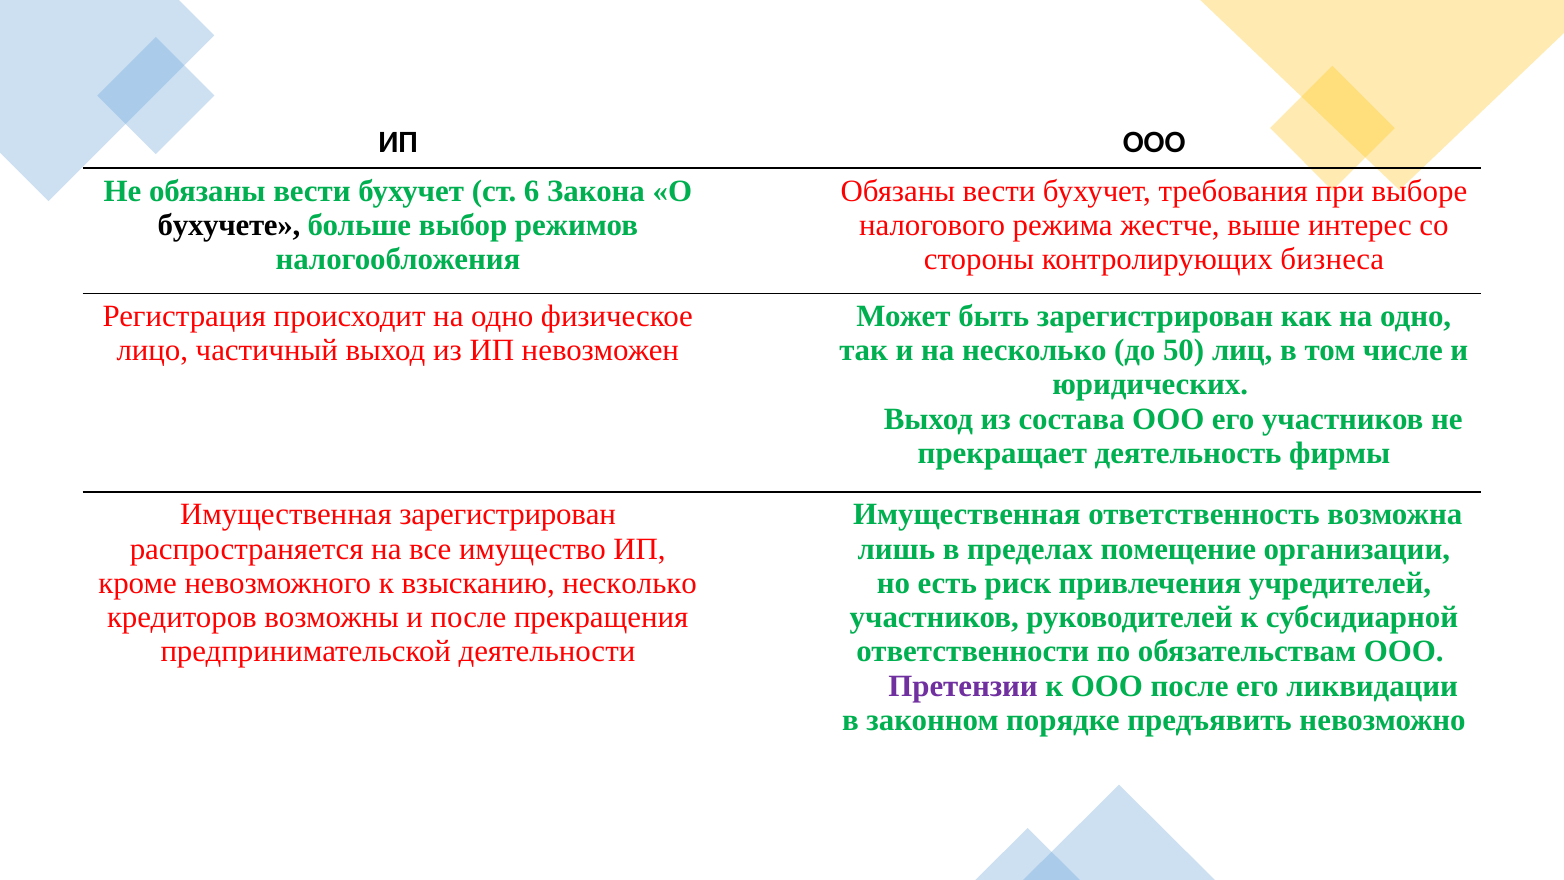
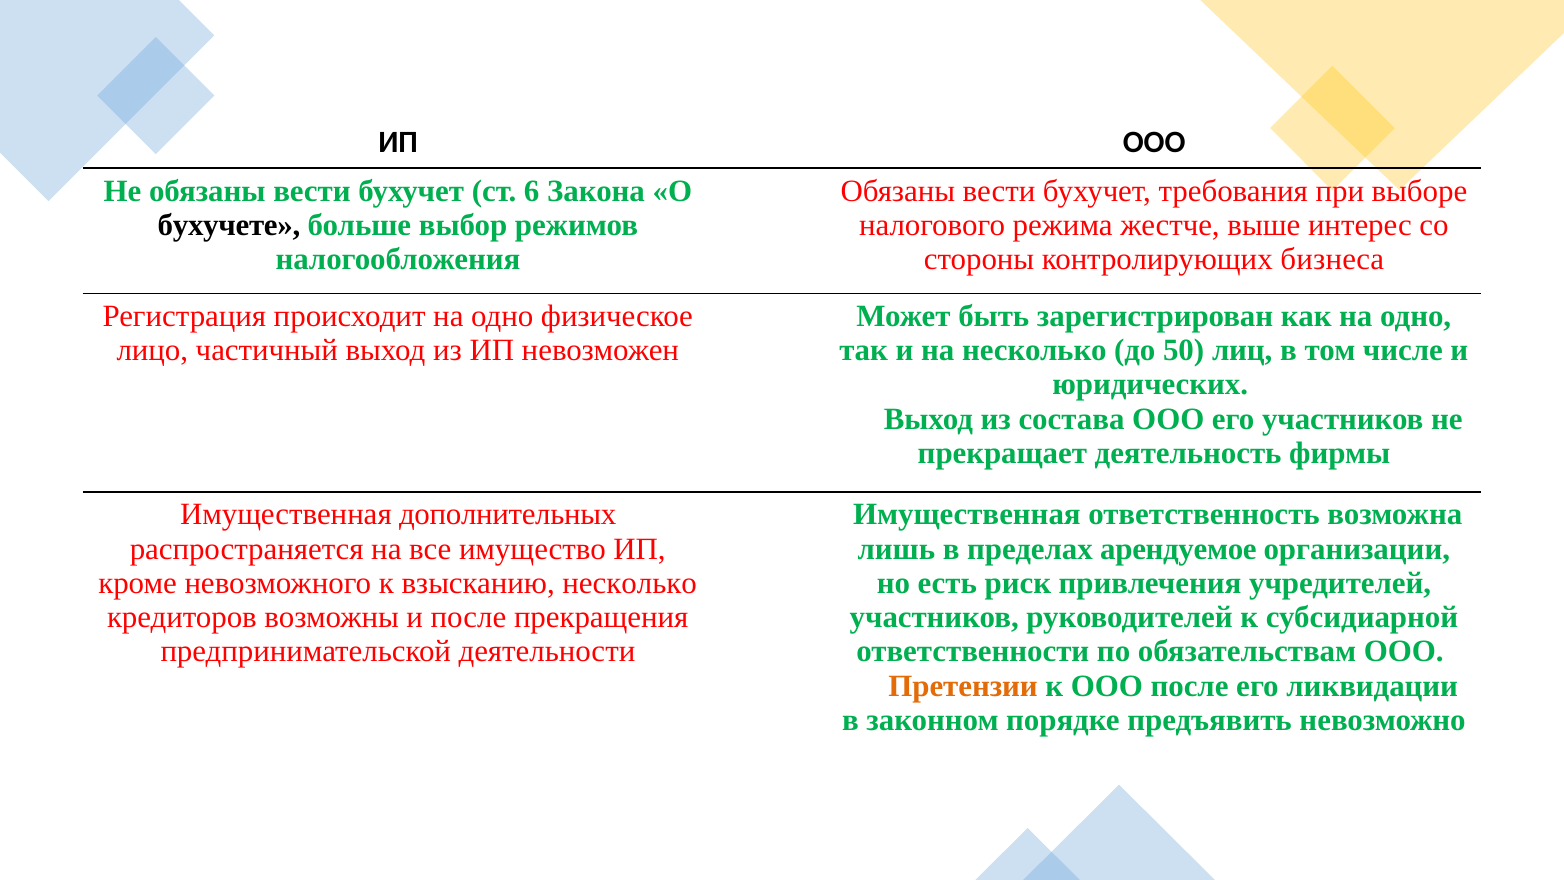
Имущественная зарегистрирован: зарегистрирован -> дополнительных (508, 515)
помещение: помещение -> арендуемое (1178, 549)
Претензии colour: purple -> orange (963, 686)
